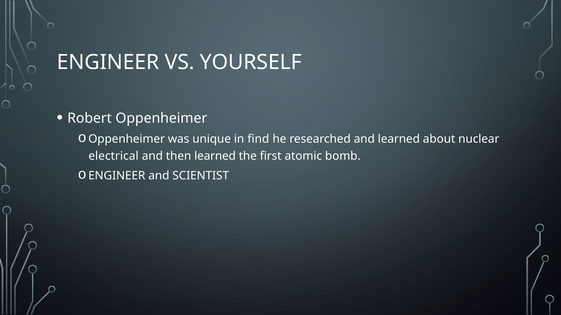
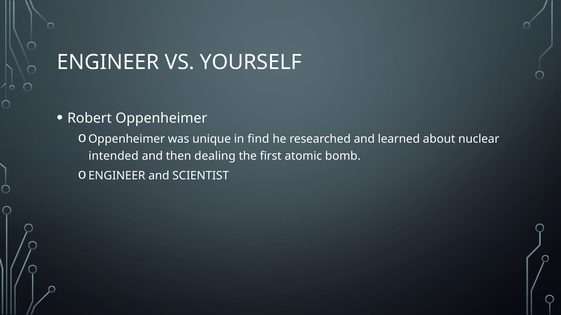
electrical: electrical -> intended (114, 156)
then learned: learned -> dealing (215, 156)
